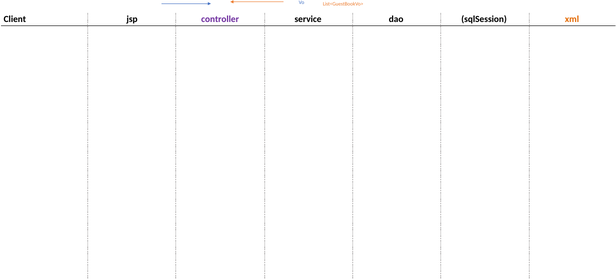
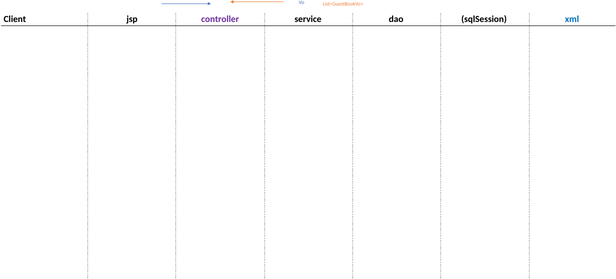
xml colour: orange -> blue (572, 19)
